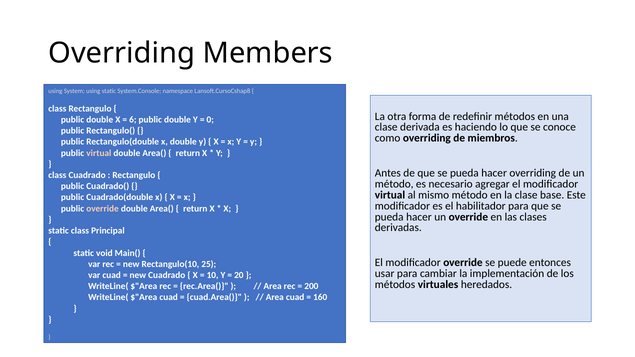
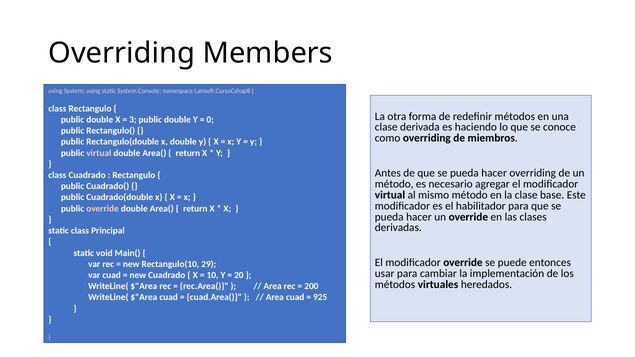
6: 6 -> 3 (133, 120)
25: 25 -> 29 (209, 264)
160: 160 -> 925 (320, 298)
